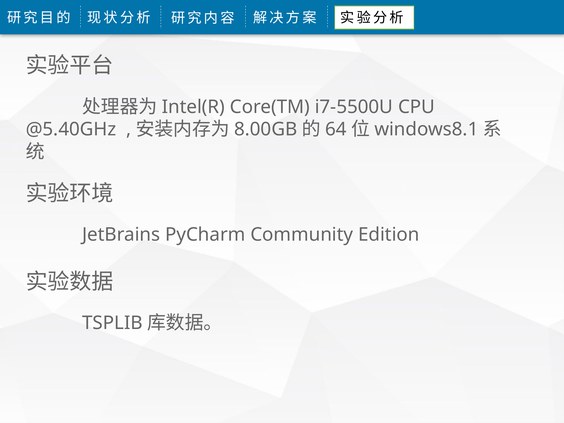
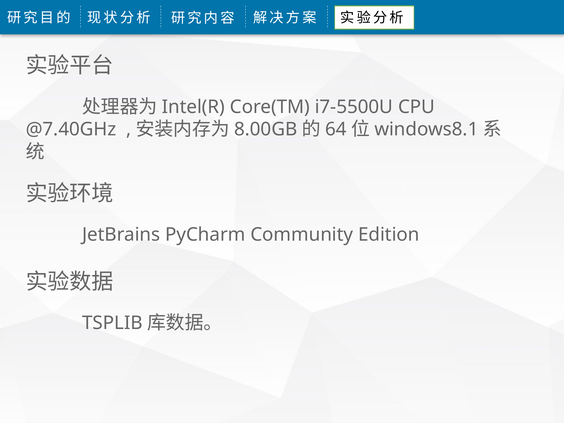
@5.40GHz: @5.40GHz -> @7.40GHz (71, 129)
